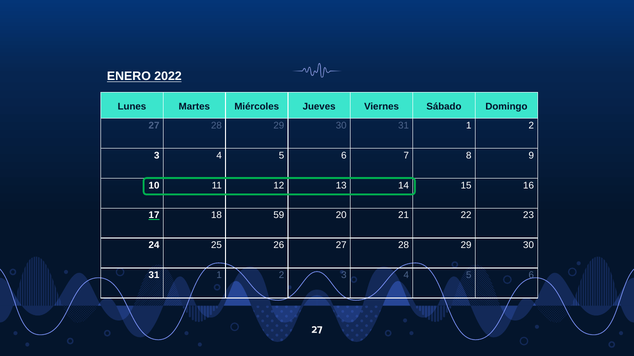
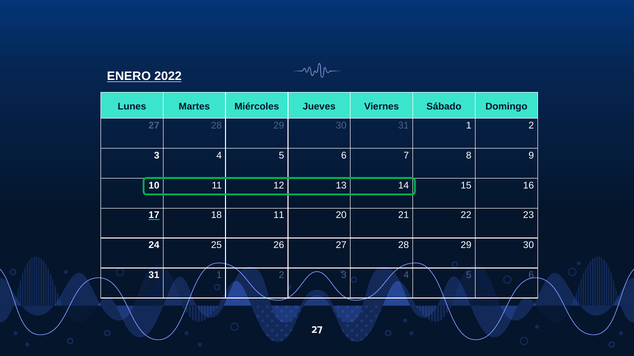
18 59: 59 -> 11 (279, 216)
